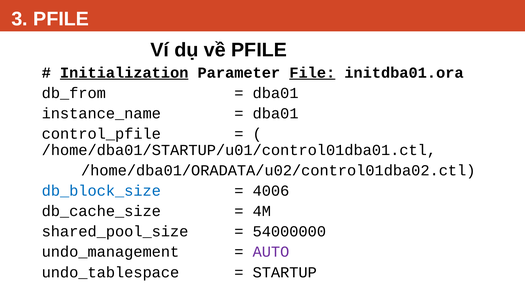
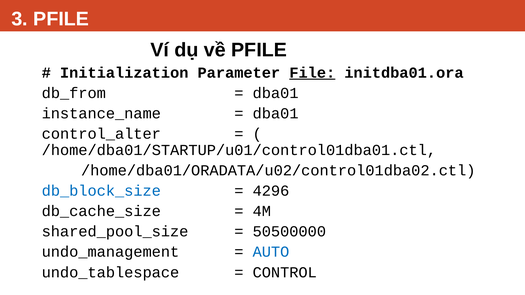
Initialization underline: present -> none (124, 73)
control_pfile: control_pfile -> control_alter (101, 134)
4006: 4006 -> 4296 (271, 191)
54000000: 54000000 -> 50500000 (289, 232)
AUTO colour: purple -> blue (271, 252)
STARTUP: STARTUP -> CONTROL (285, 273)
